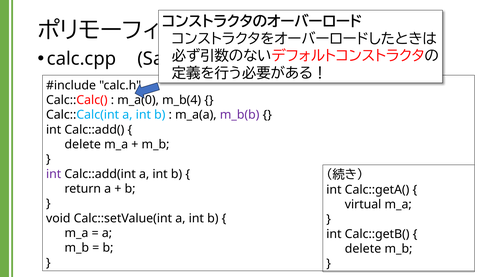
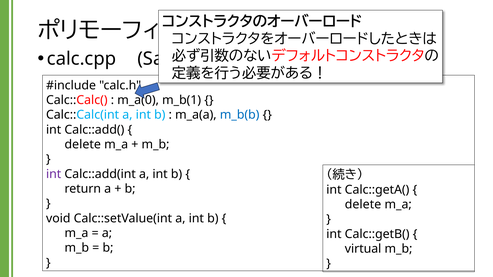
m_b(4: m_b(4 -> m_b(1 (182, 100)
m_b(b colour: purple -> blue (240, 115)
virtual: virtual -> delete (363, 205)
delete: delete -> virtual (363, 249)
